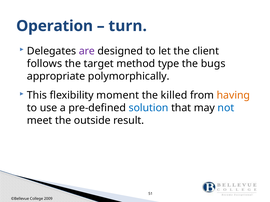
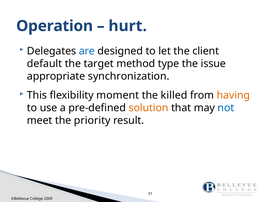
turn: turn -> hurt (128, 26)
are colour: purple -> blue (87, 51)
follows: follows -> default (45, 64)
bugs: bugs -> issue (213, 64)
polymorphically: polymorphically -> synchronization (129, 76)
solution colour: blue -> orange (149, 108)
outside: outside -> priority (92, 121)
